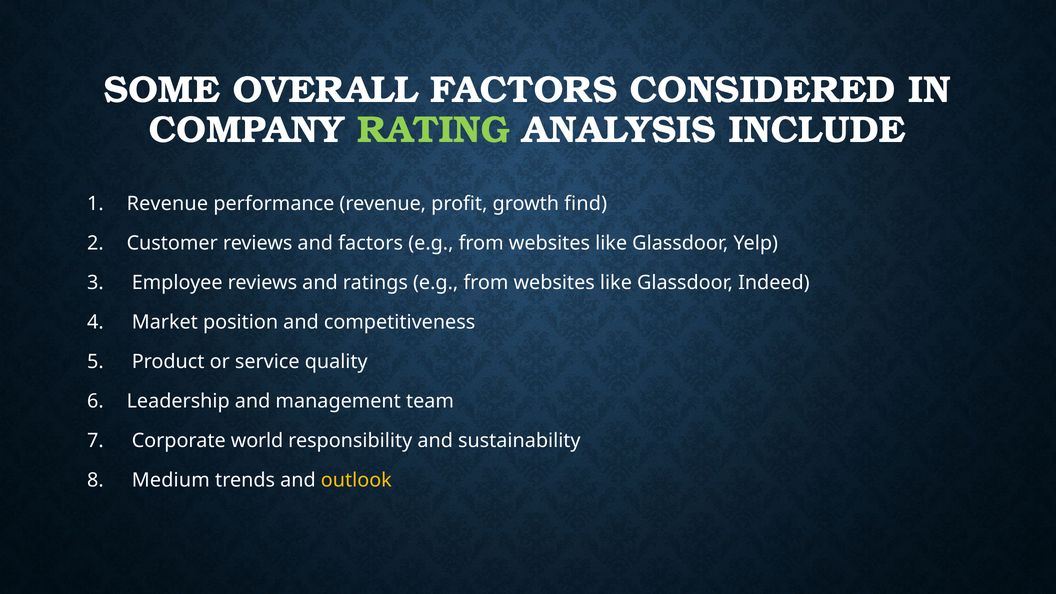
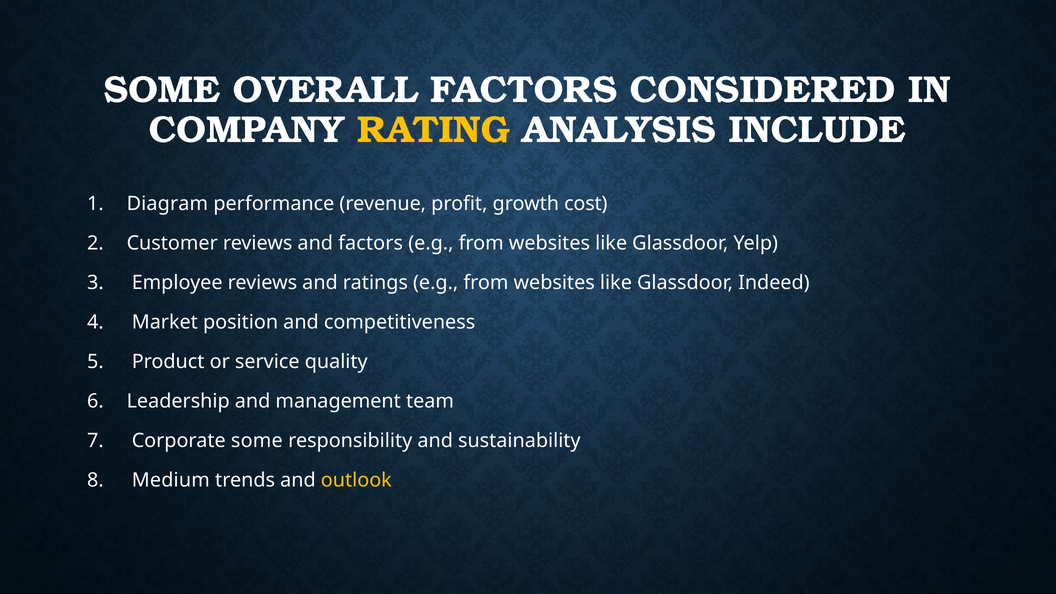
RATING colour: light green -> yellow (434, 130)
Revenue: Revenue -> Diagram (167, 204)
find: find -> cost (586, 204)
Corporate world: world -> some (257, 441)
